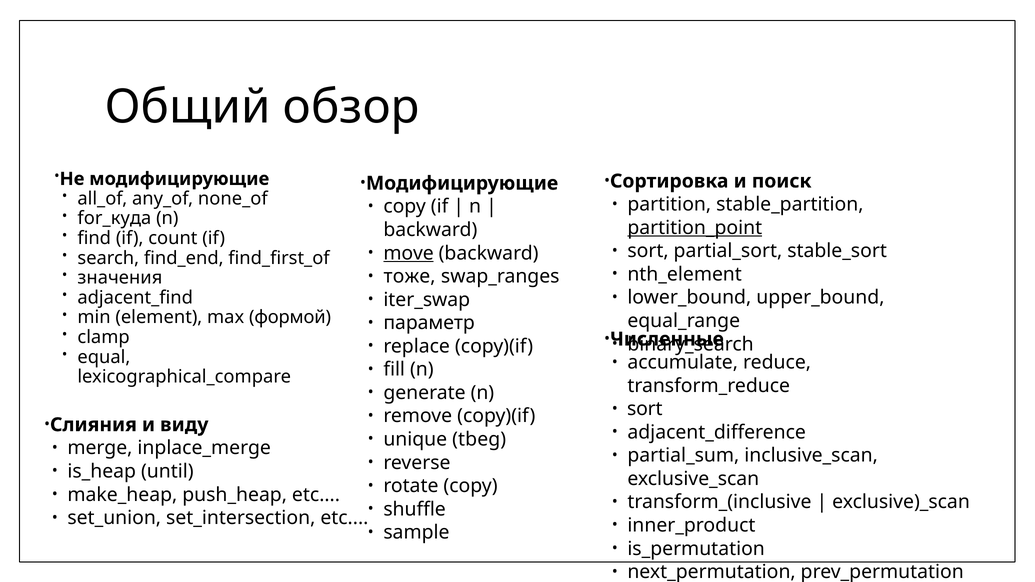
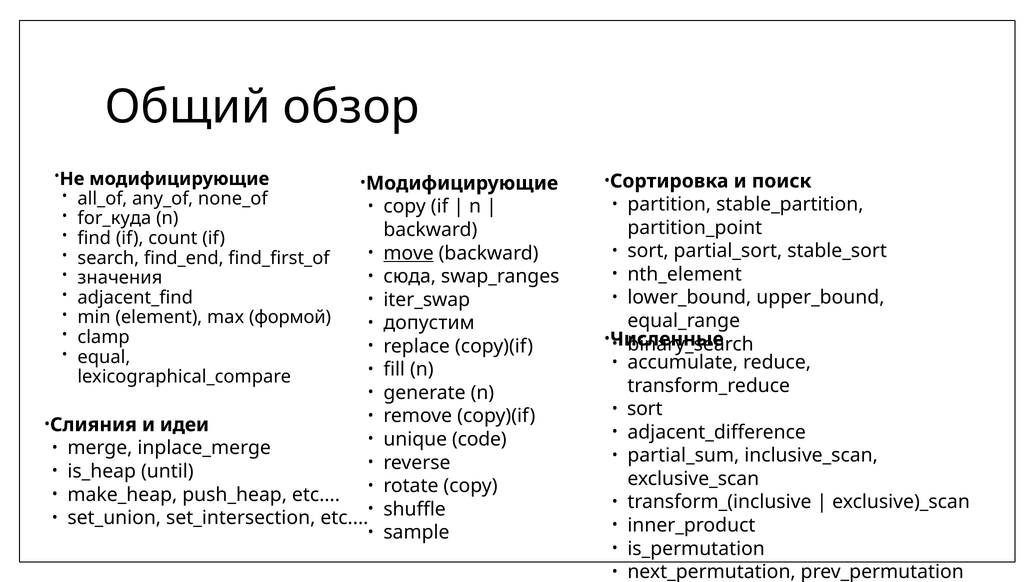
partition_point underline: present -> none (695, 228)
тоже: тоже -> сюда (410, 276)
параметр: параметр -> допустим (429, 323)
виду: виду -> идеи (184, 425)
tbeg: tbeg -> code (479, 440)
